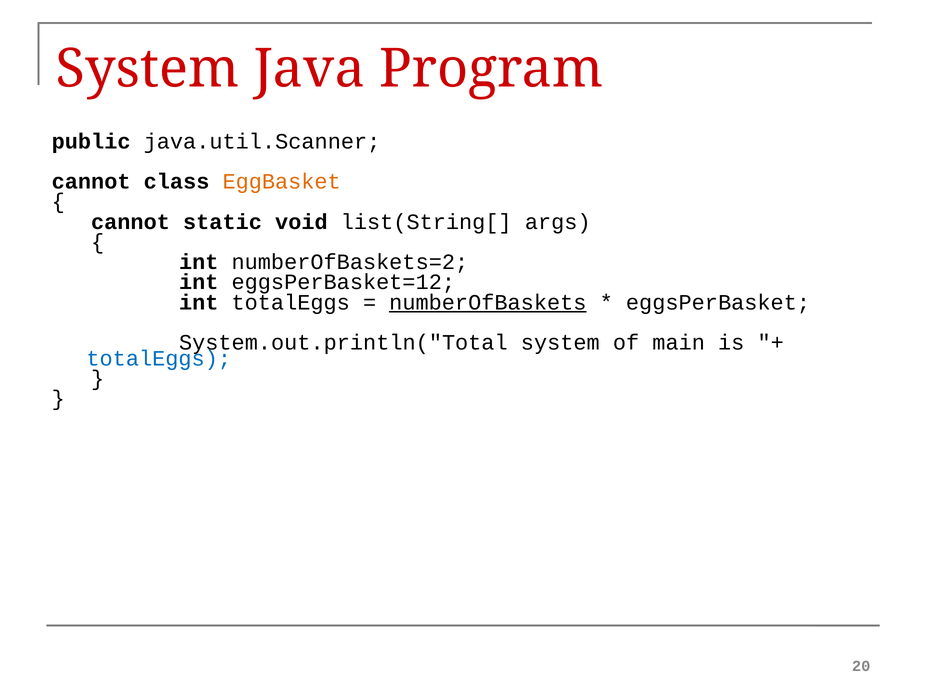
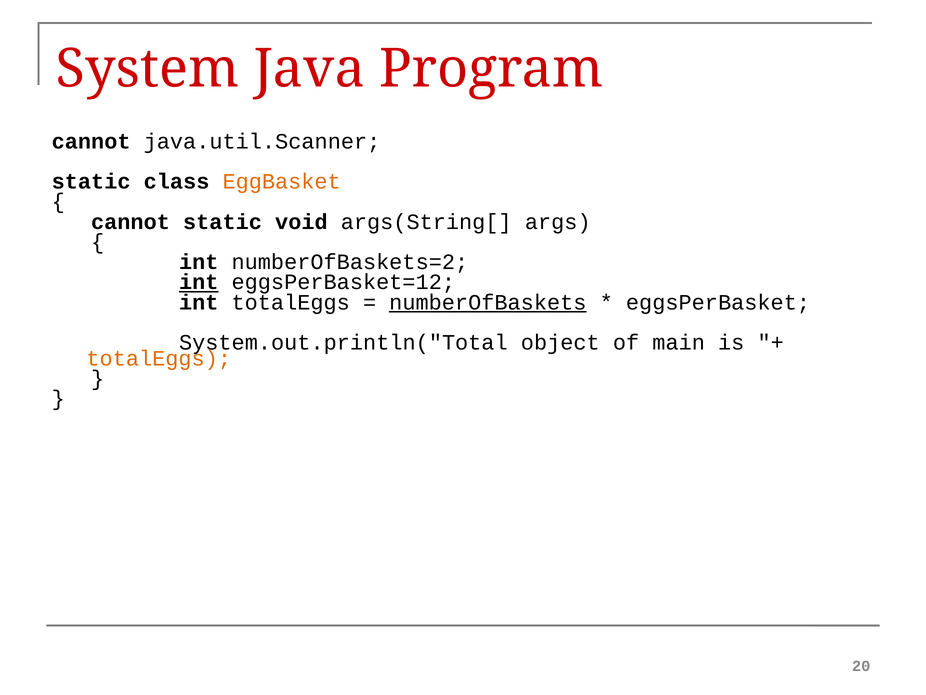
public: public -> cannot (91, 141)
cannot: cannot -> static (91, 181)
list(String[: list(String[ -> args(String[ (426, 222)
int underline: none -> present (199, 282)
System.out.println("Total system: system -> object (560, 342)
totalEggs colour: blue -> orange (159, 358)
